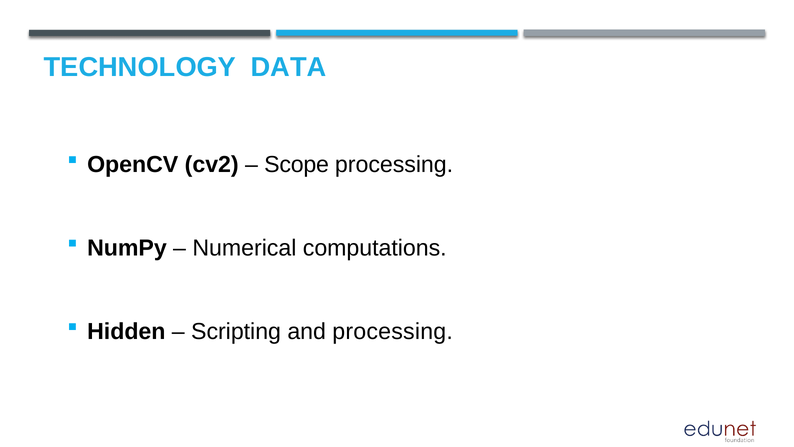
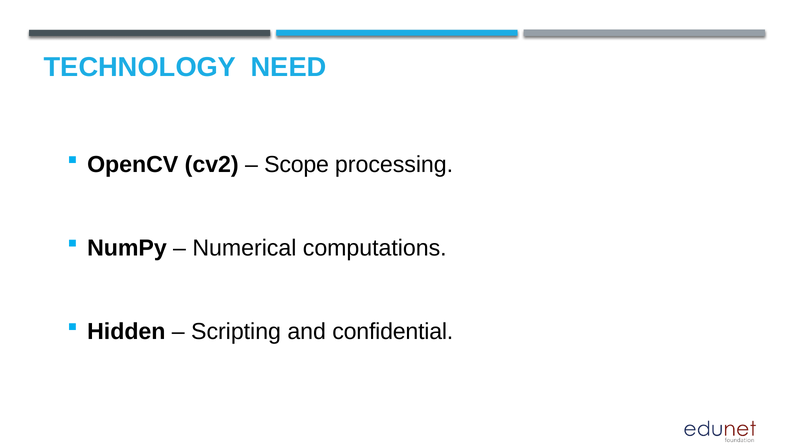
DATA: DATA -> NEED (289, 67)
and processing: processing -> confidential (393, 331)
